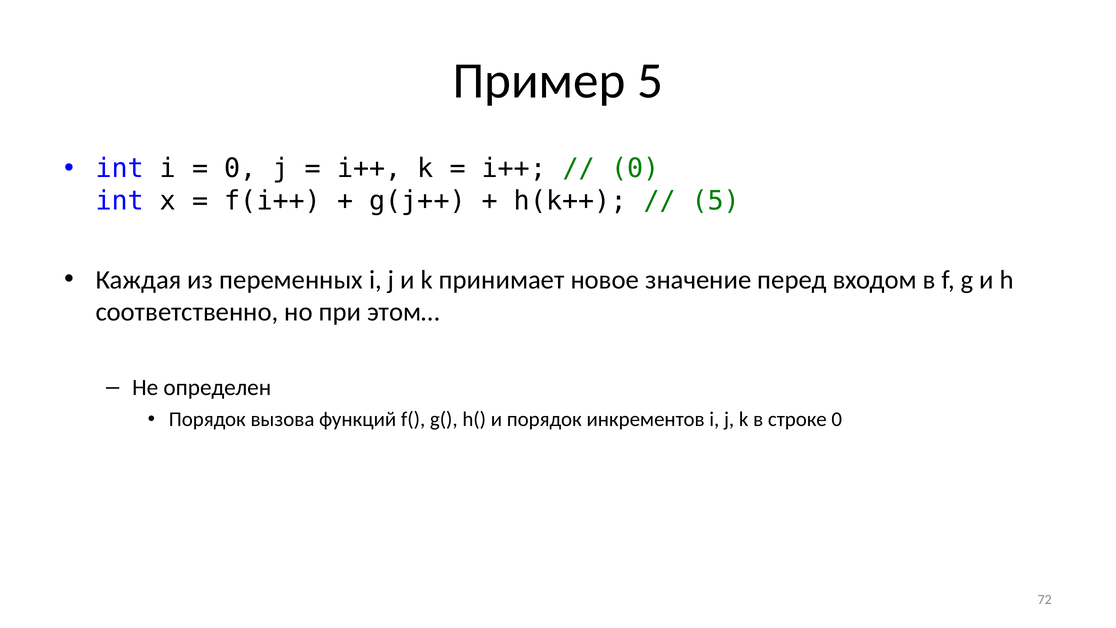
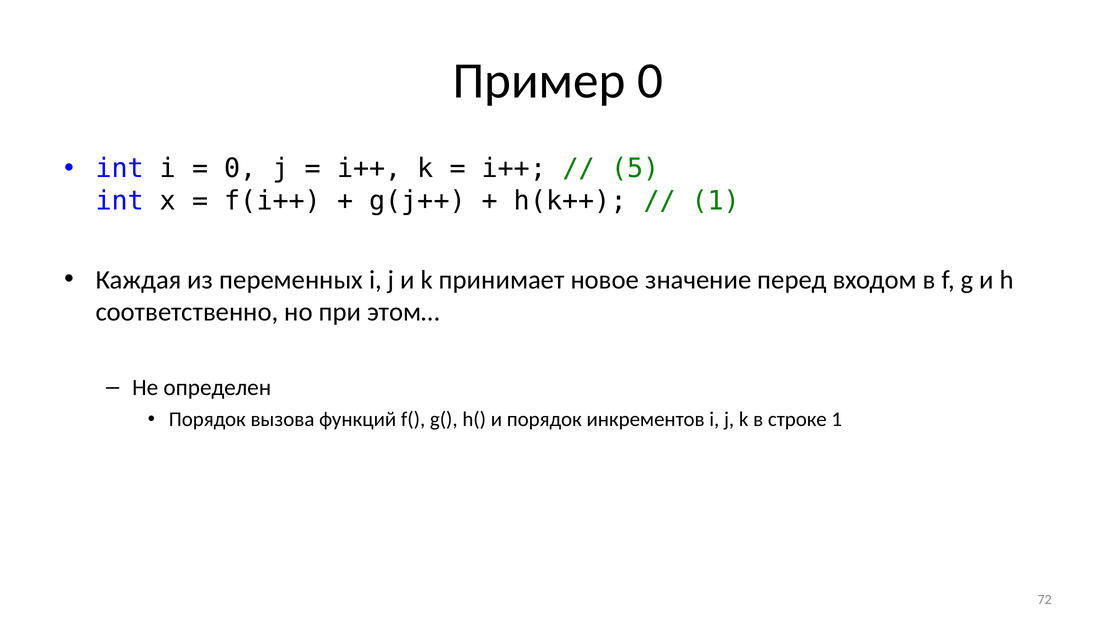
Пример 5: 5 -> 0 (650, 81)
0: 0 -> 5 (635, 169)
5: 5 -> 1 (716, 201)
строке 0: 0 -> 1 (837, 419)
